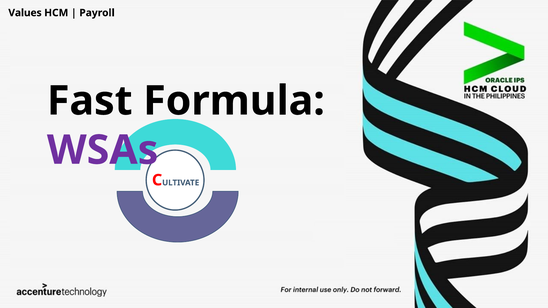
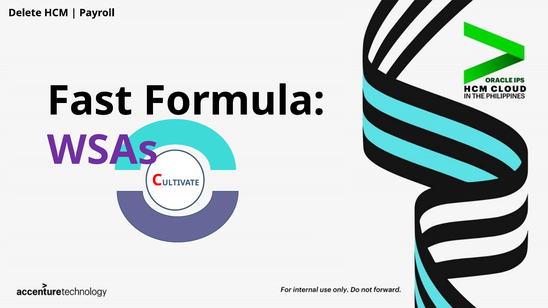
Values: Values -> Delete (25, 13)
